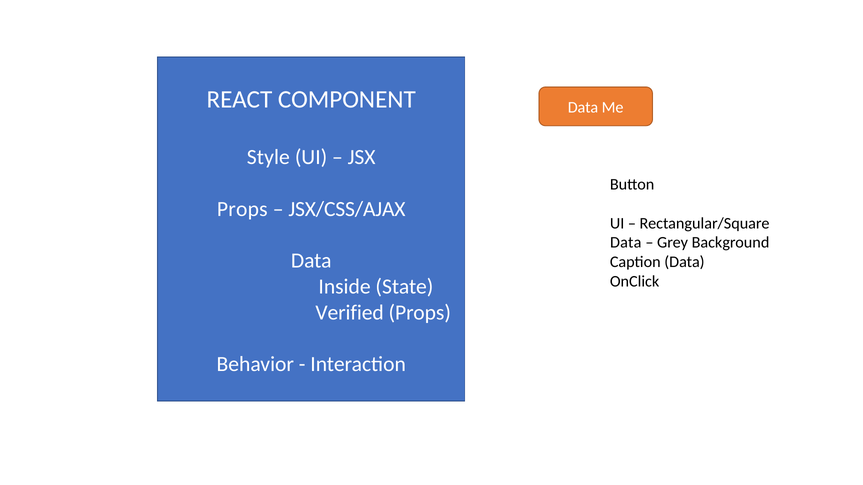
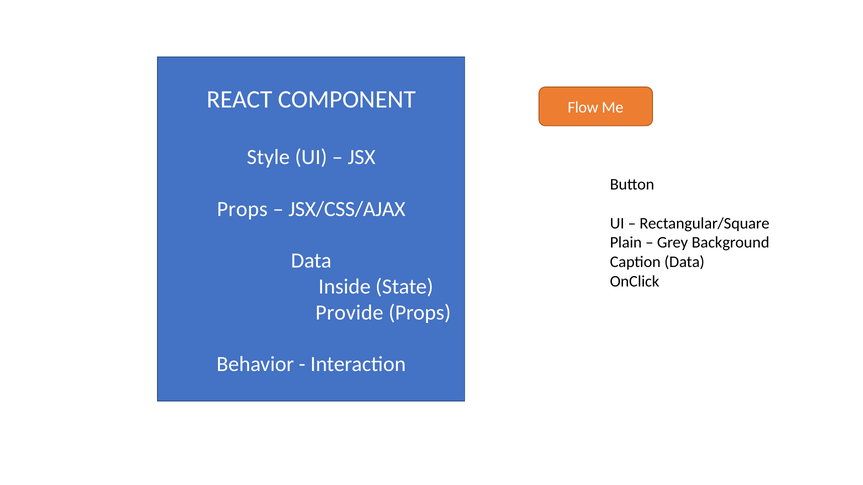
Data: Data -> Flow (583, 108)
Data: Data -> Plain (626, 243)
Verified: Verified -> Provide (349, 313)
